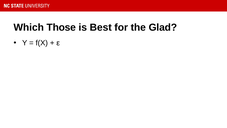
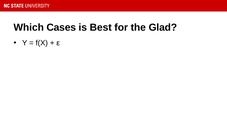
Those: Those -> Cases (61, 27)
